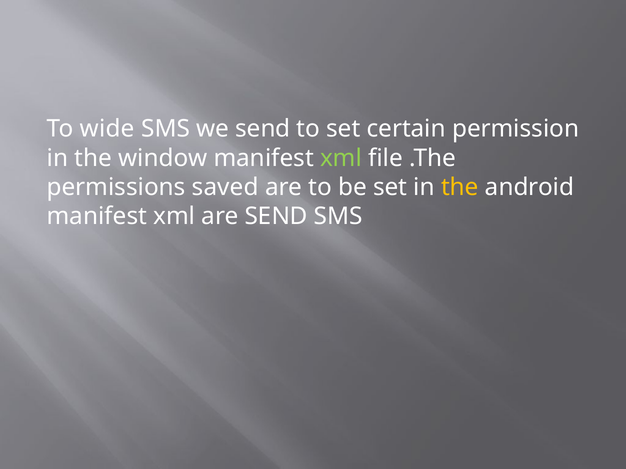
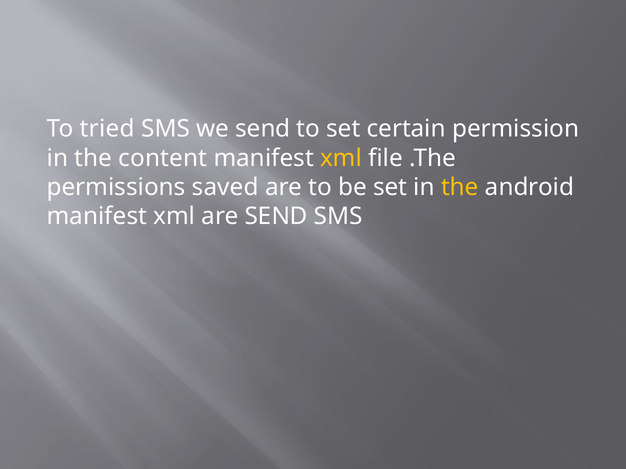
wide: wide -> tried (107, 129)
window: window -> content (163, 158)
xml colour: light green -> yellow (341, 158)
